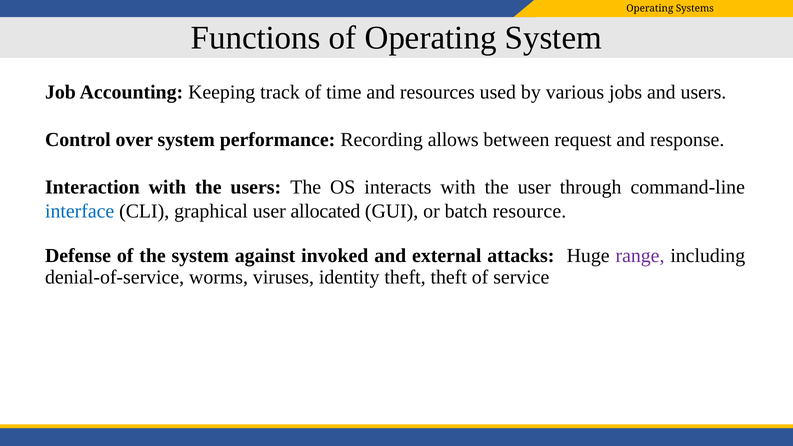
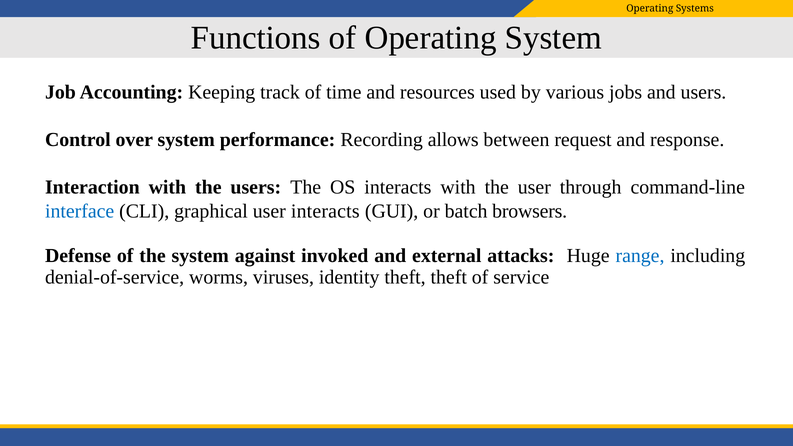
user allocated: allocated -> interacts (325, 211)
resource: resource -> browsers (530, 211)
range colour: purple -> blue (640, 256)
